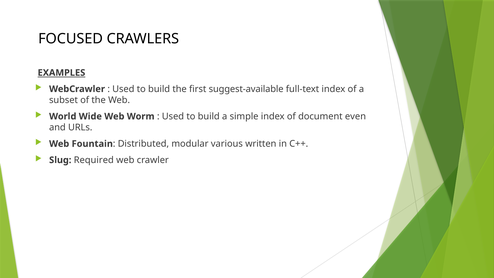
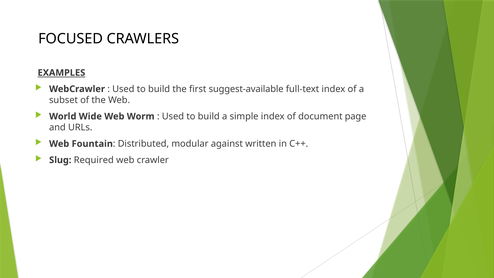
even: even -> page (356, 116)
various: various -> against (227, 144)
